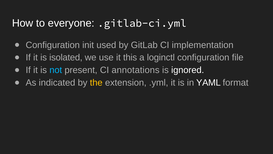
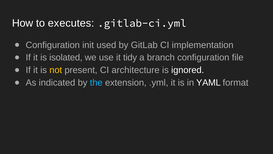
everyone: everyone -> executes (71, 23)
this: this -> tidy (130, 57)
loginctl: loginctl -> branch (161, 57)
not colour: light blue -> yellow (56, 70)
annotations: annotations -> architecture (136, 70)
the colour: yellow -> light blue (96, 83)
